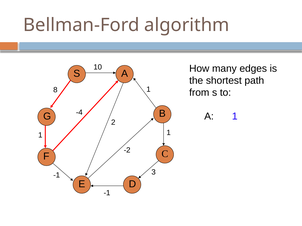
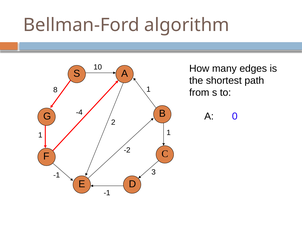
A 1: 1 -> 0 (235, 116)
